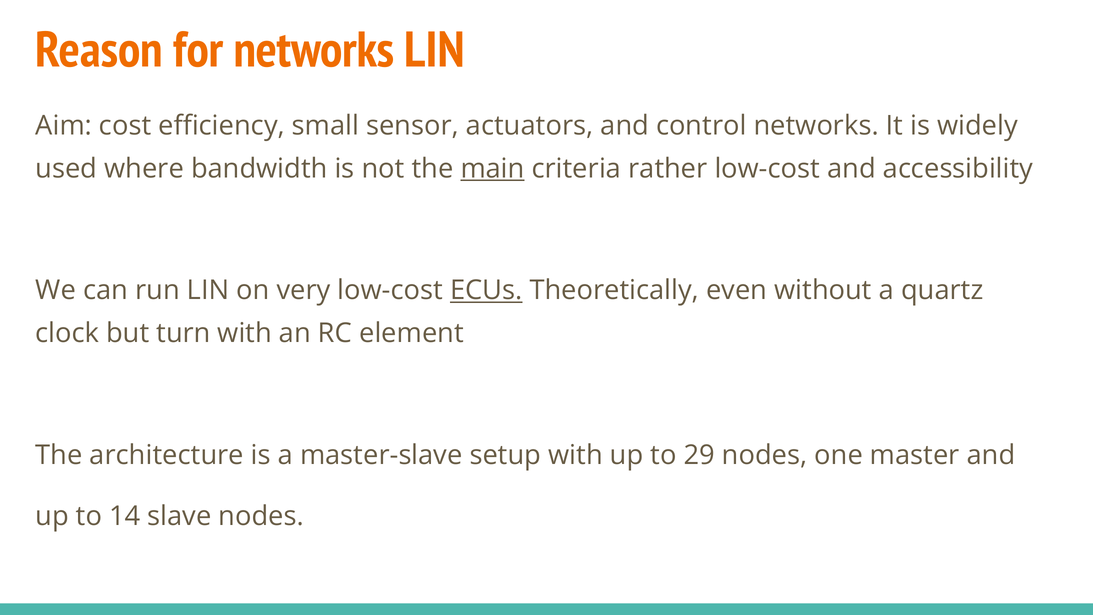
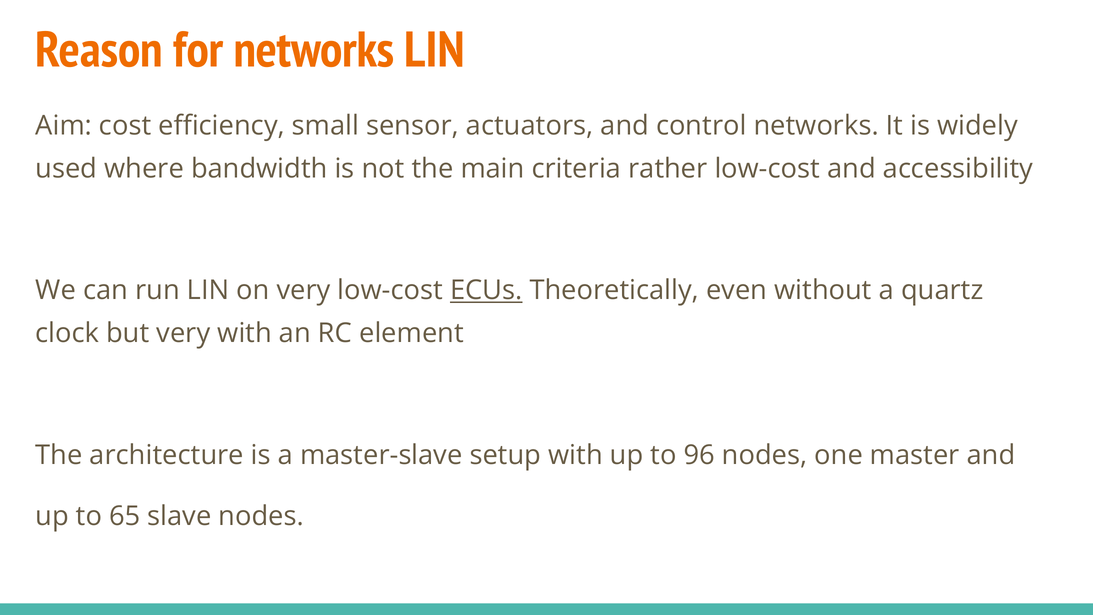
main underline: present -> none (493, 169)
but turn: turn -> very (183, 333)
29: 29 -> 96 (699, 455)
14: 14 -> 65 (125, 516)
